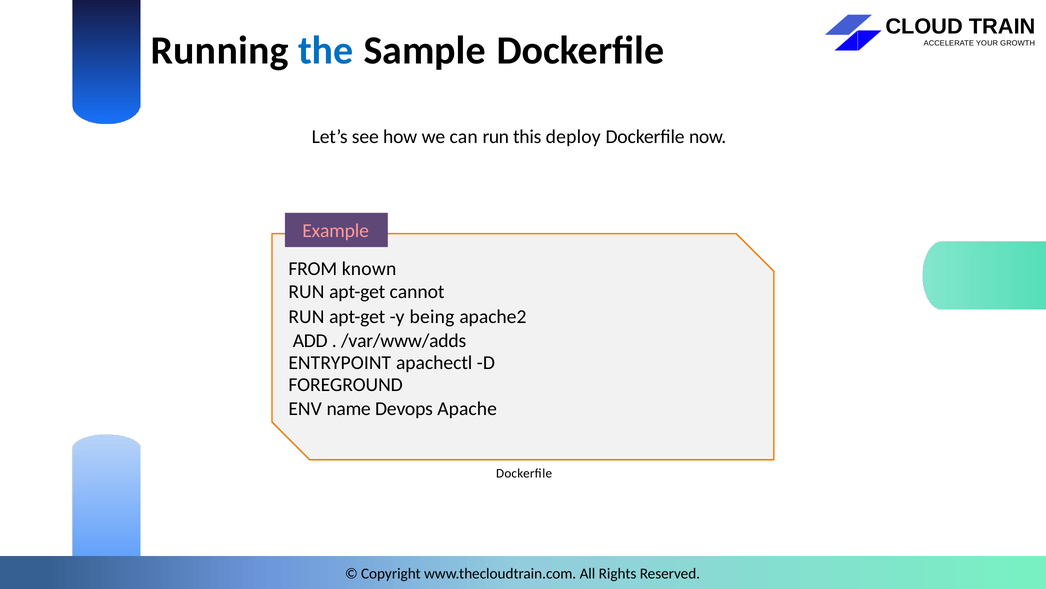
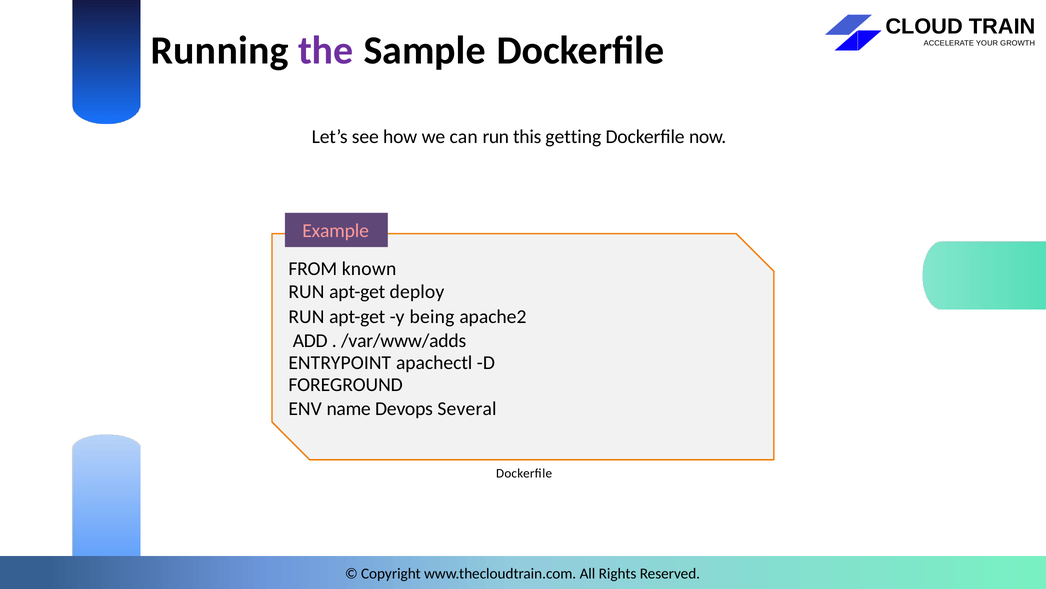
the colour: blue -> purple (326, 50)
deploy: deploy -> getting (573, 137)
cannot: cannot -> deploy (417, 291)
Apache: Apache -> Several (467, 408)
